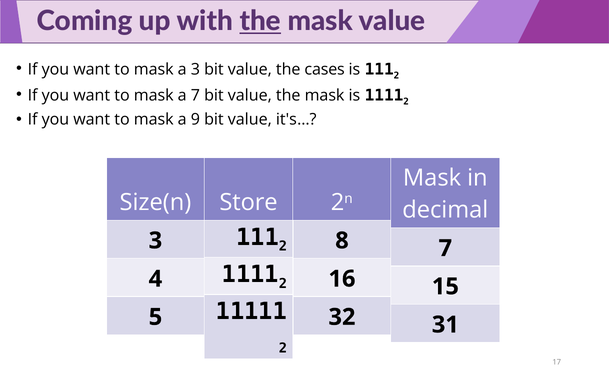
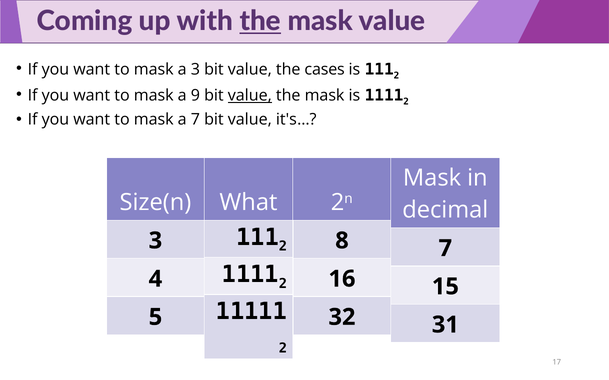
a 7: 7 -> 9 (195, 96)
value underline: none -> present (250, 96)
a 9: 9 -> 7 (195, 120)
Store: Store -> What (248, 203)
